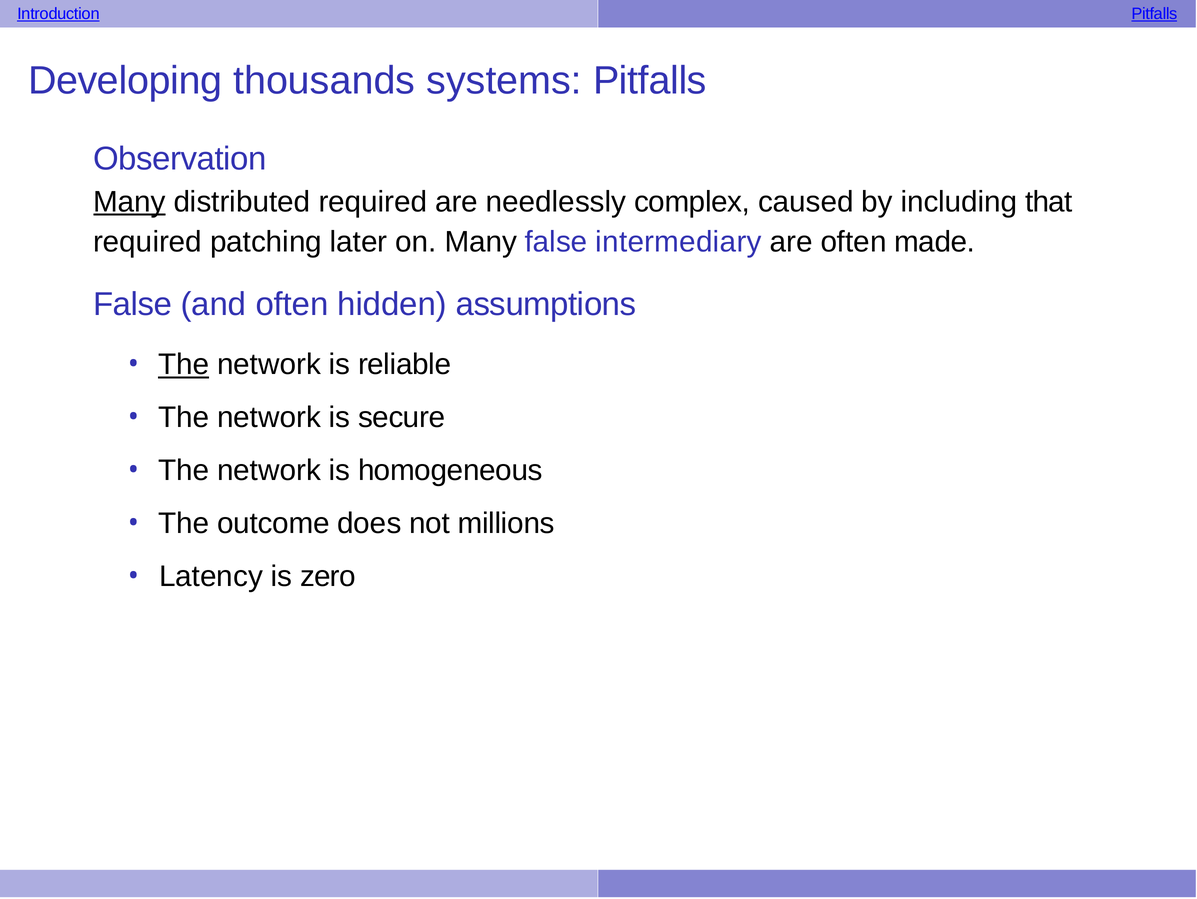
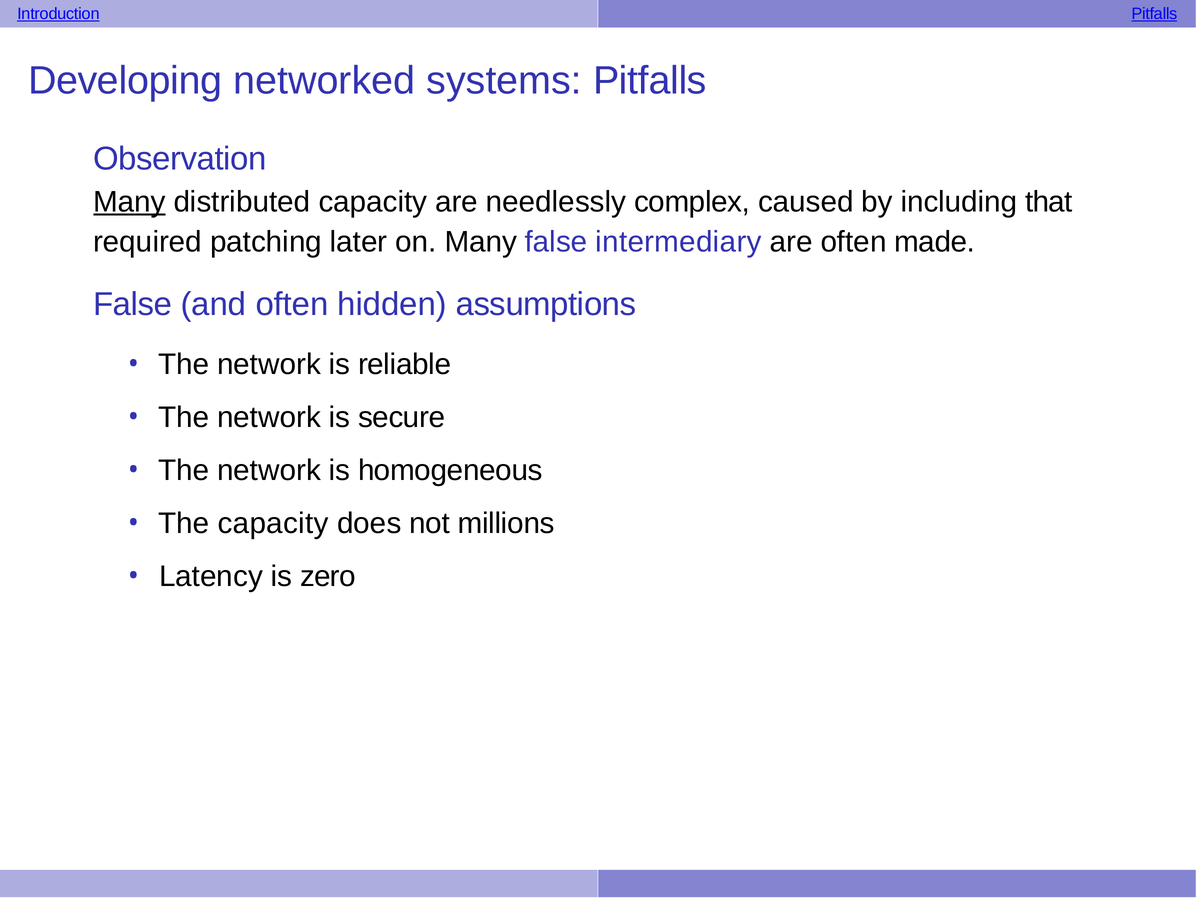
thousands: thousands -> networked (324, 81)
distributed required: required -> capacity (373, 202)
The underline: present -> none (184, 364)
The outcome: outcome -> capacity (273, 523)
